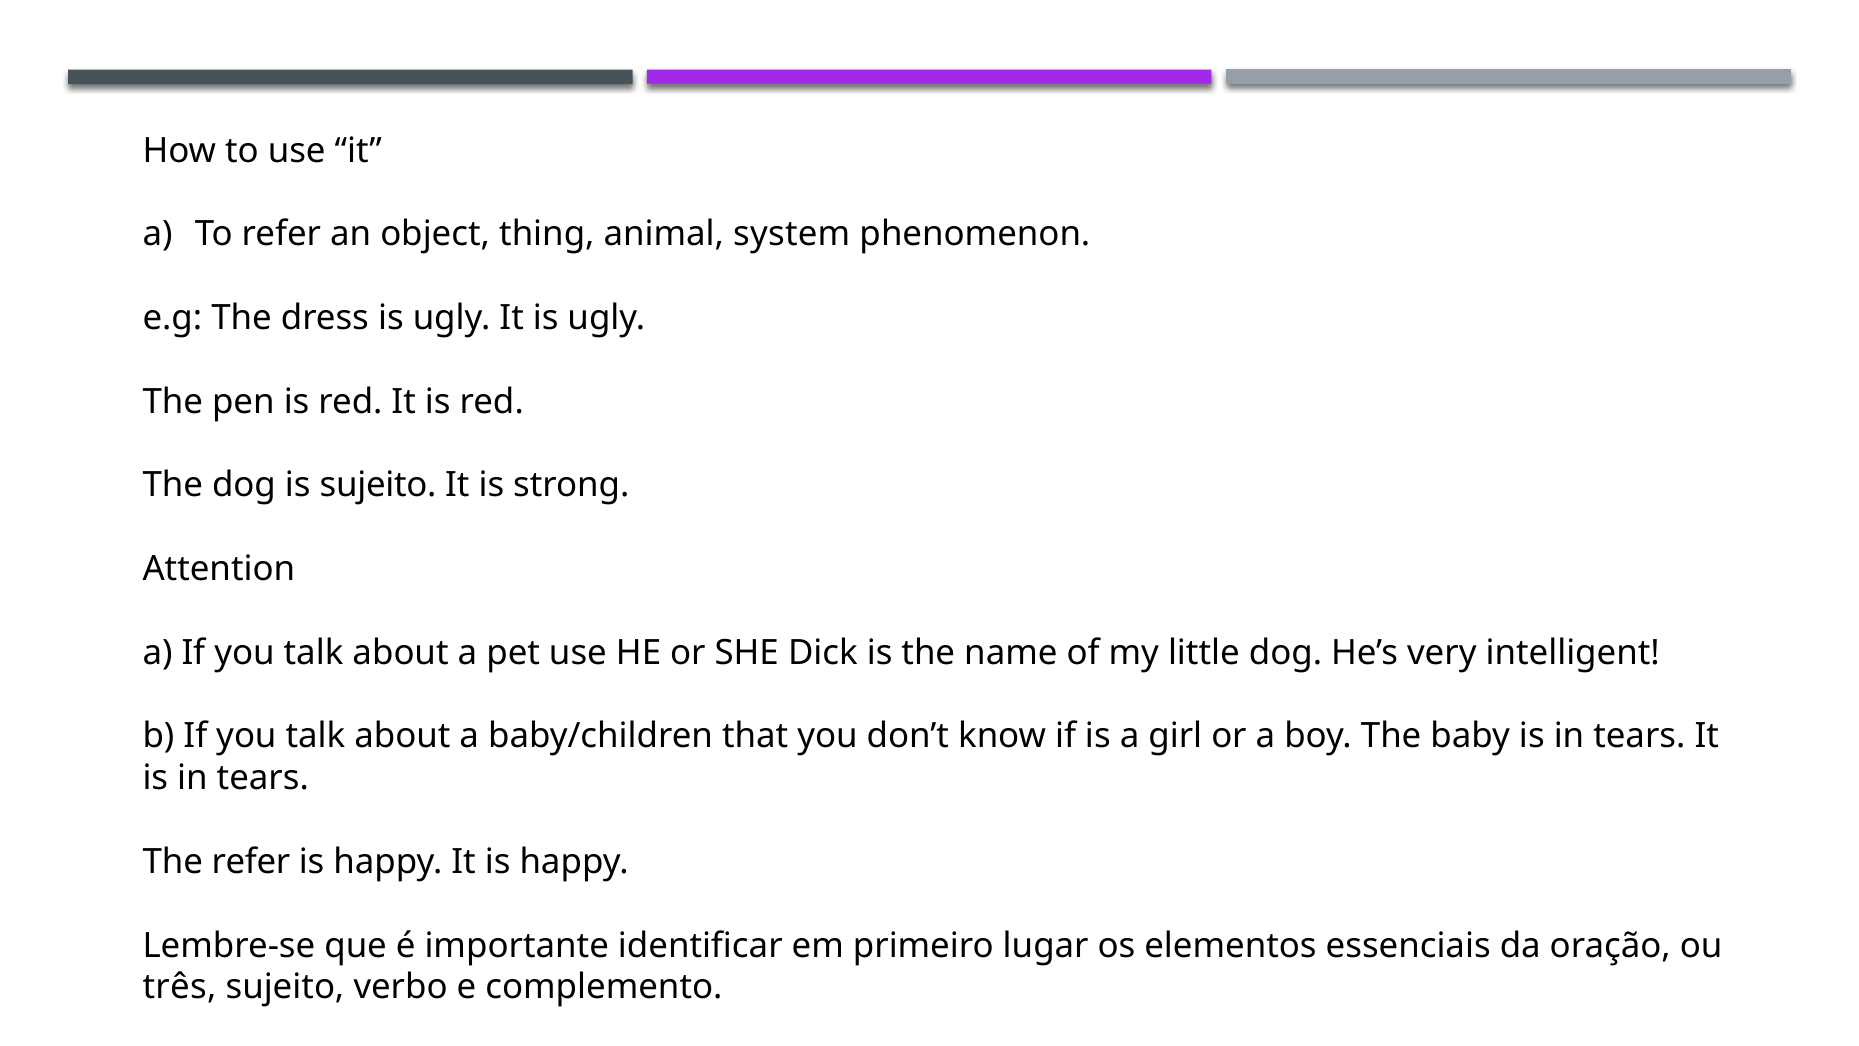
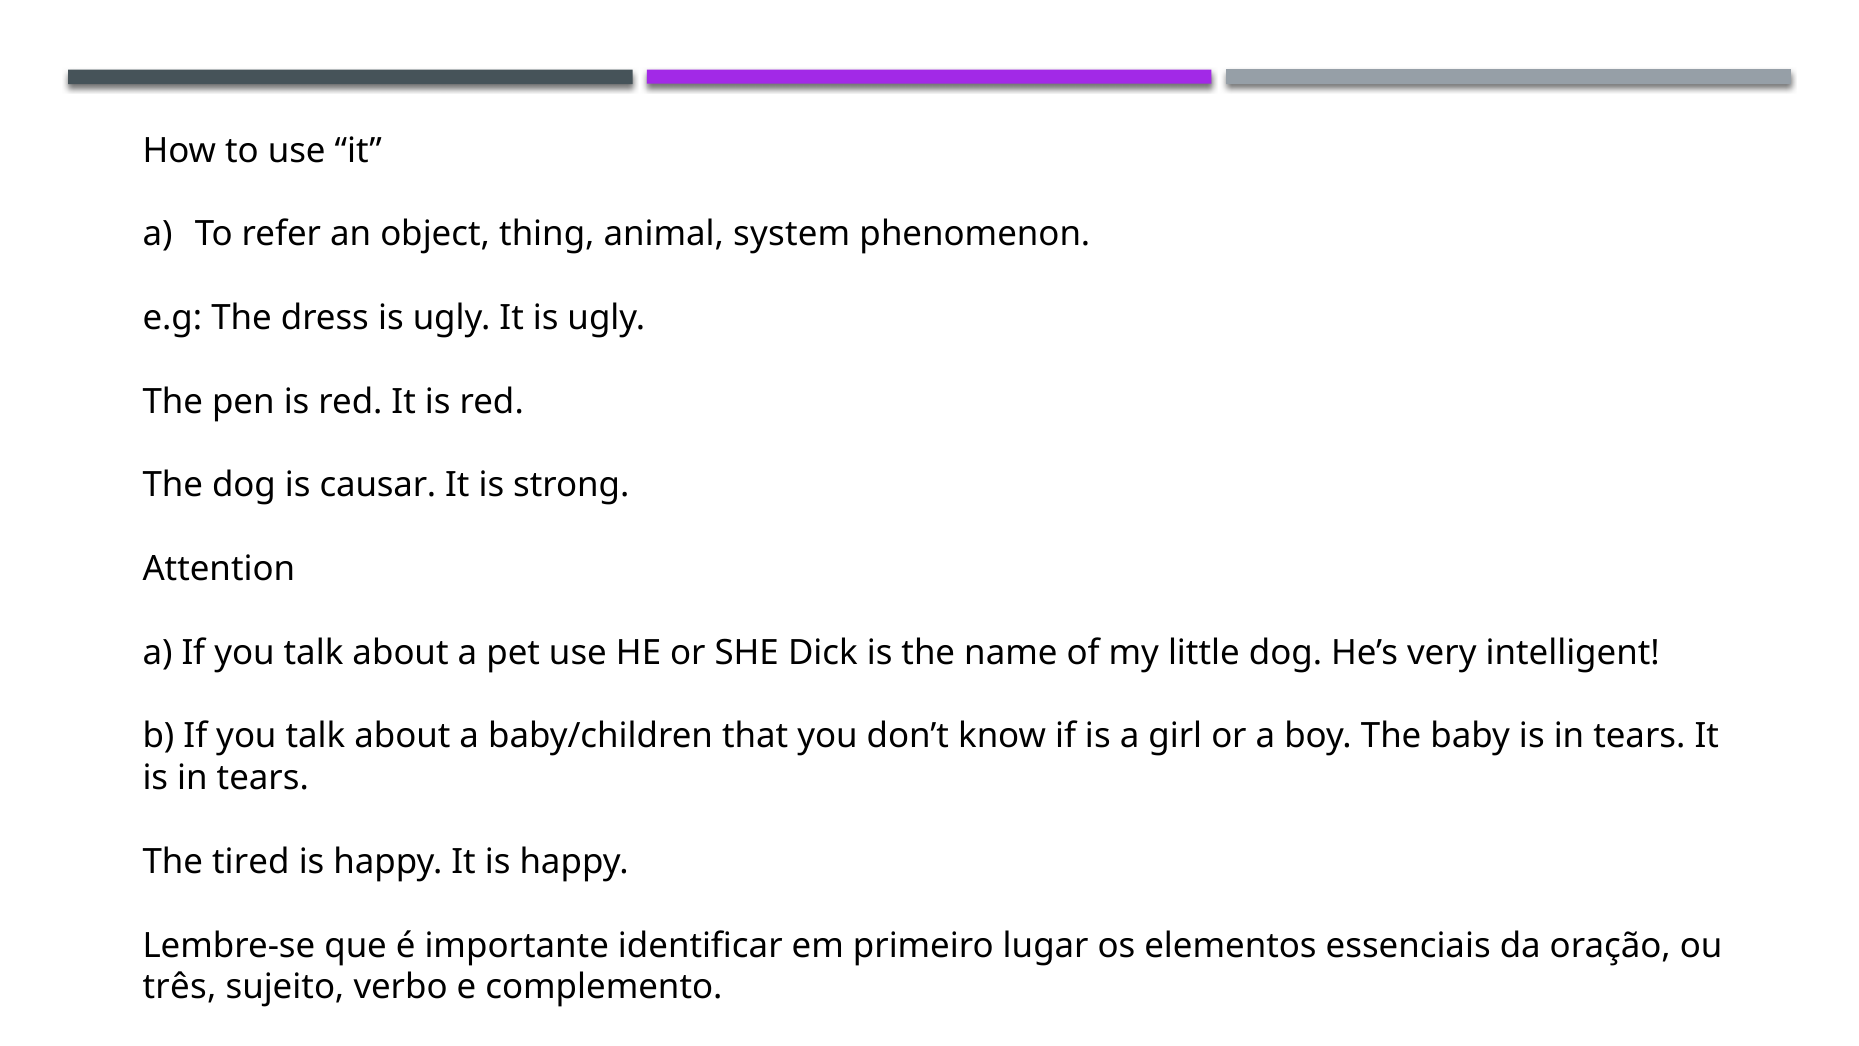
is sujeito: sujeito -> causar (378, 485)
The refer: refer -> tired (251, 862)
